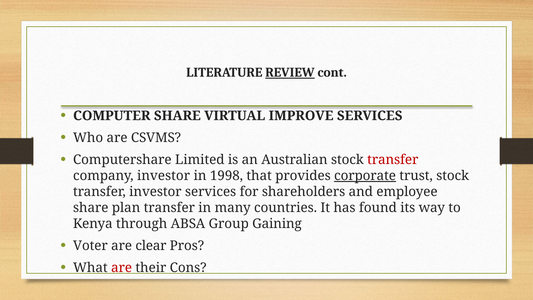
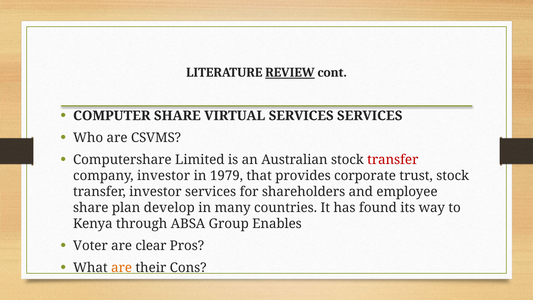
VIRTUAL IMPROVE: IMPROVE -> SERVICES (301, 116)
1998: 1998 -> 1979 (227, 176)
corporate underline: present -> none (365, 176)
plan transfer: transfer -> develop (169, 208)
Gaining: Gaining -> Enables (277, 224)
are colour: red -> orange (122, 268)
